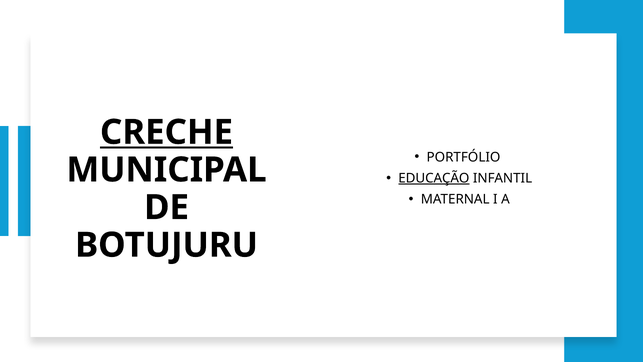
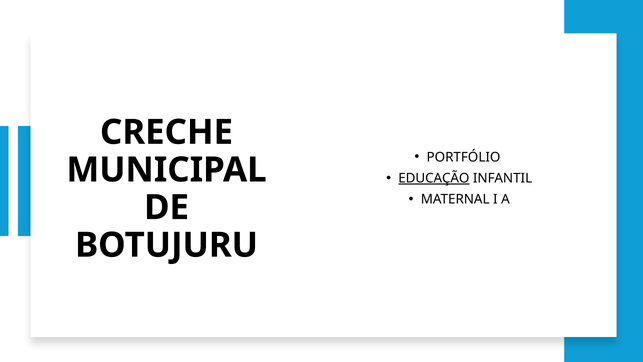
CRECHE underline: present -> none (166, 132)
